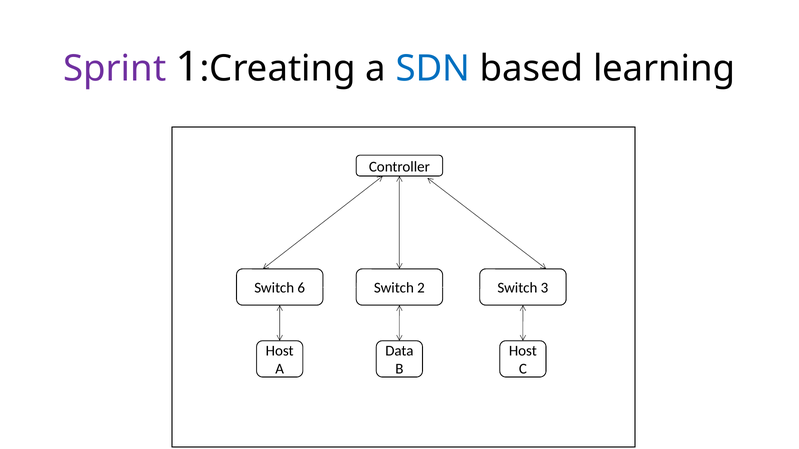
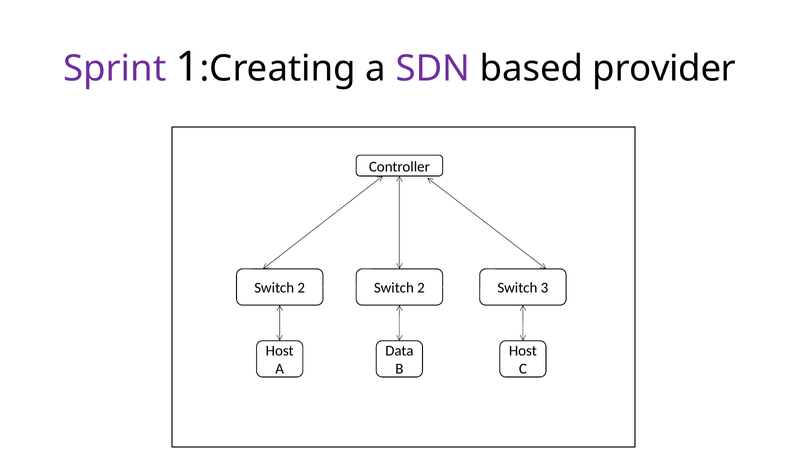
SDN colour: blue -> purple (433, 69)
learning: learning -> provider (664, 69)
6: 6 -> 2 (301, 288)
